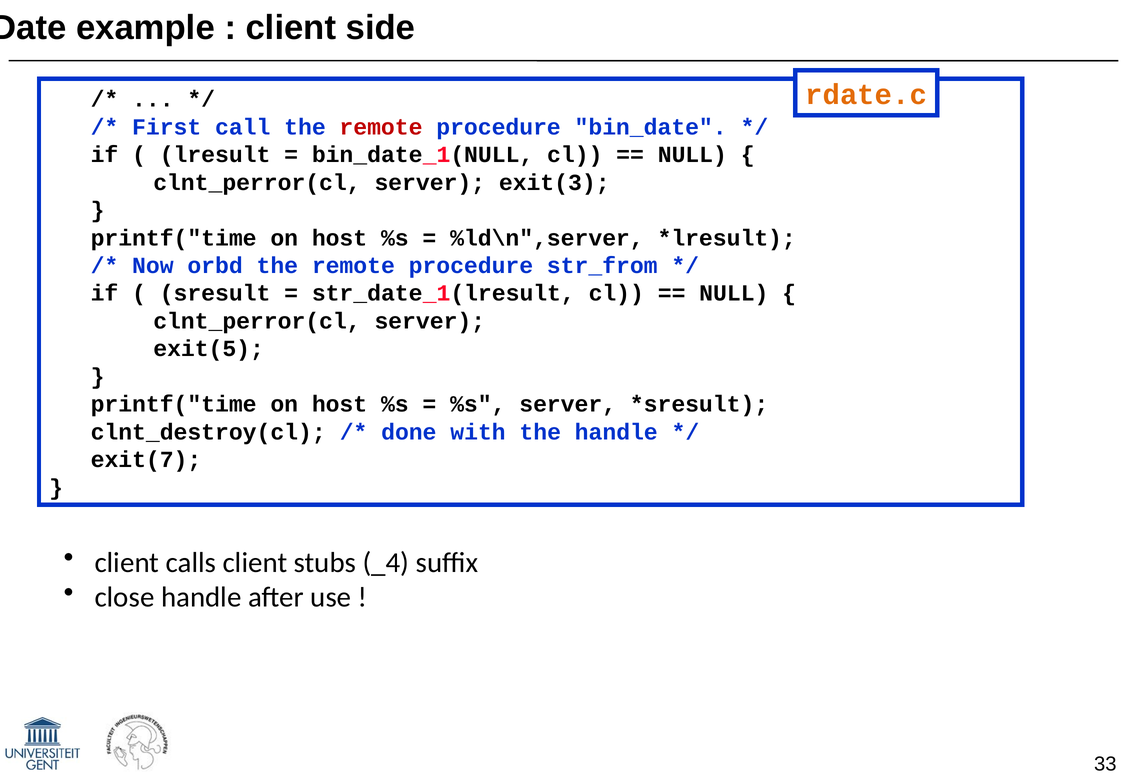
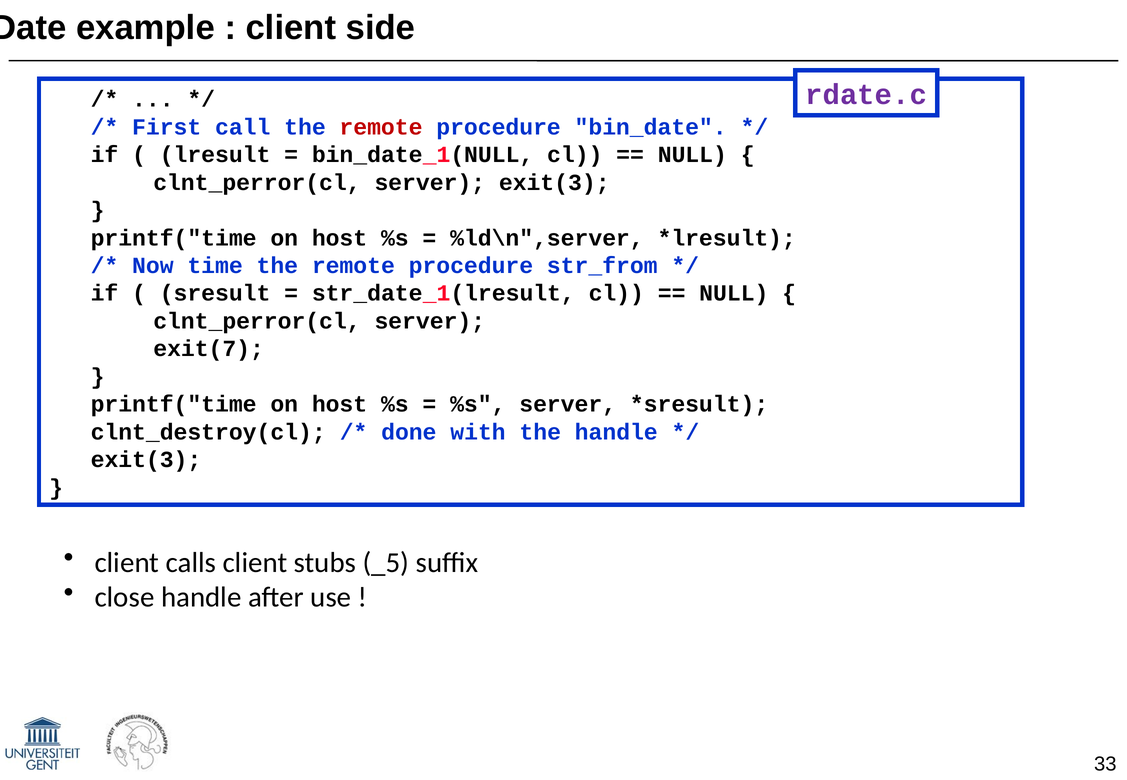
rdate.c colour: orange -> purple (866, 95)
orbd: orbd -> time (215, 266)
exit(5: exit(5 -> exit(7 (209, 349)
exit(7: exit(7 -> exit(3 (146, 460)
_4: _4 -> _5 (386, 563)
